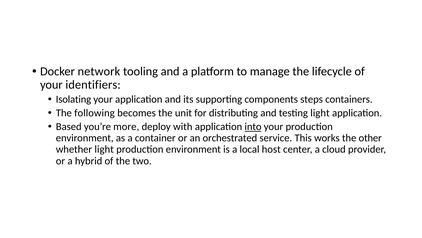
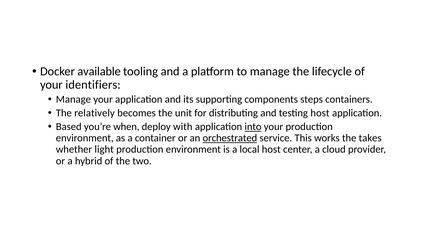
network: network -> available (99, 71)
Isolating: Isolating -> Manage (73, 99)
following: following -> relatively (95, 113)
testing light: light -> host (320, 113)
more: more -> when (126, 126)
orchestrated underline: none -> present (230, 138)
other: other -> takes (370, 138)
